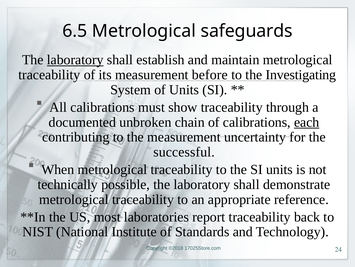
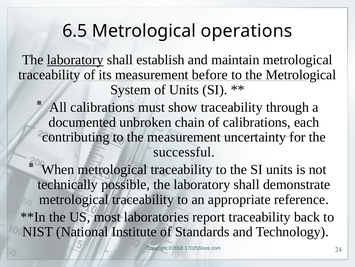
safeguards: safeguards -> operations (247, 31)
the Investigating: Investigating -> Metrological (301, 75)
each underline: present -> none (307, 122)
